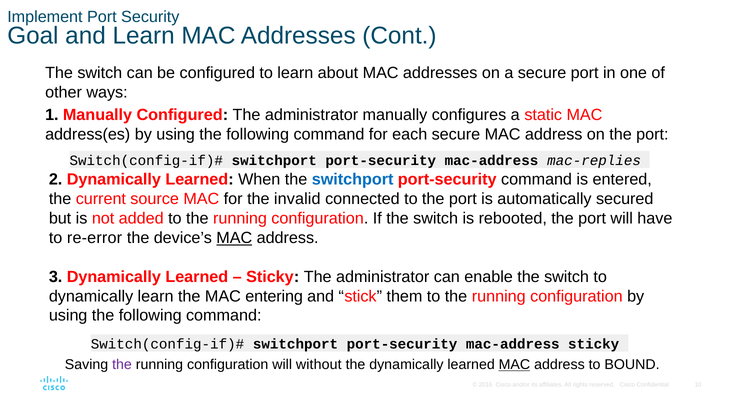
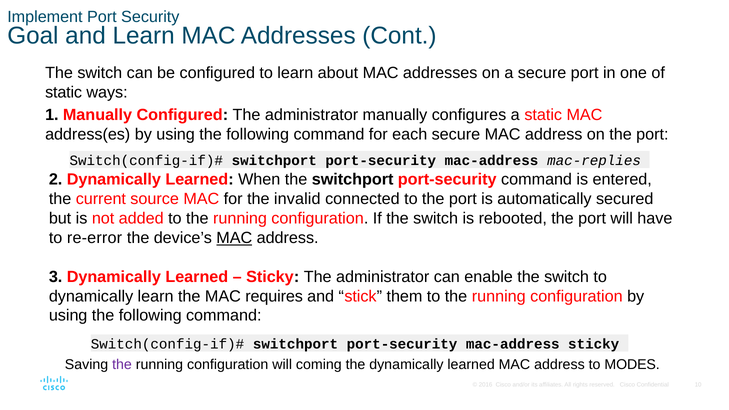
other: other -> static (64, 92)
switchport colour: blue -> black (353, 180)
entering: entering -> requires (274, 296)
without: without -> coming (319, 365)
MAC underline: present -> none (514, 365)
BOUND: BOUND -> MODES (632, 365)
